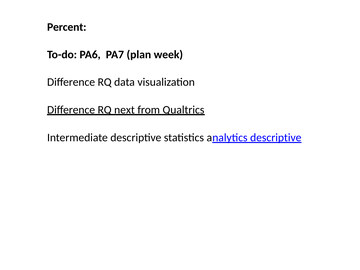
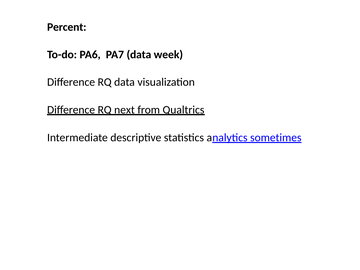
PA7 plan: plan -> data (139, 55)
analytics descriptive: descriptive -> sometimes (276, 138)
